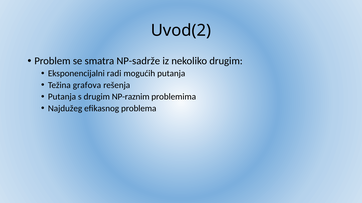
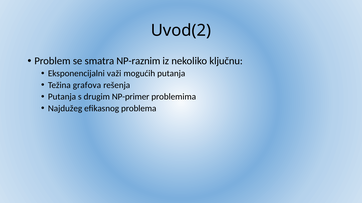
NP-sadrže: NP-sadrže -> NP-raznim (138, 61)
nekoliko drugim: drugim -> ključnu (226, 61)
radi: radi -> važi (114, 74)
NP-raznim: NP-raznim -> NP-primer (131, 97)
